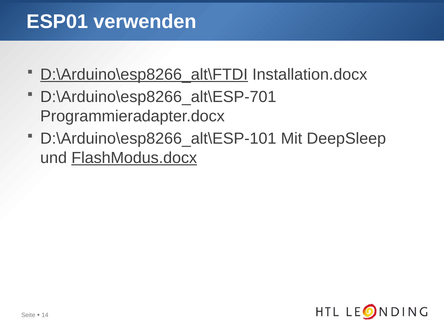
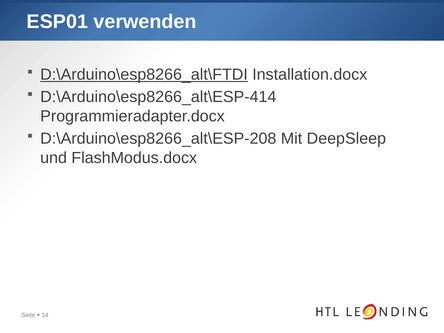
D:\Arduino\esp8266_alt\ESP-701: D:\Arduino\esp8266_alt\ESP-701 -> D:\Arduino\esp8266_alt\ESP-414 (158, 97)
D:\Arduino\esp8266_alt\ESP-101: D:\Arduino\esp8266_alt\ESP-101 -> D:\Arduino\esp8266_alt\ESP-208 (158, 139)
FlashModus.docx underline: present -> none (134, 158)
